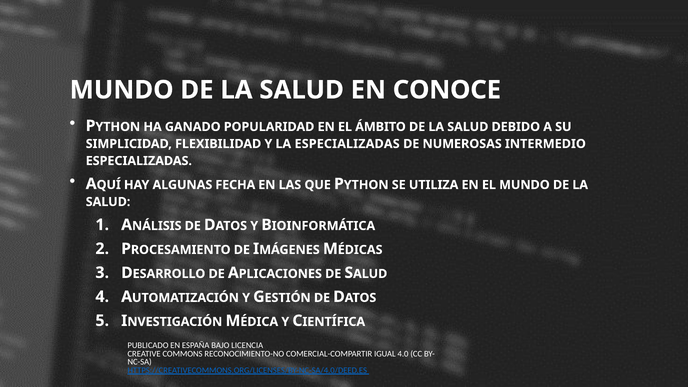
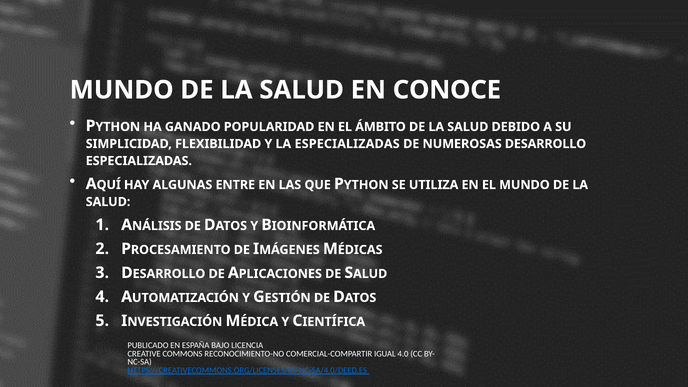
INTERMEDIO: INTERMEDIO -> DESARROLLO (545, 144)
FECHA: FECHA -> ENTRE (235, 185)
